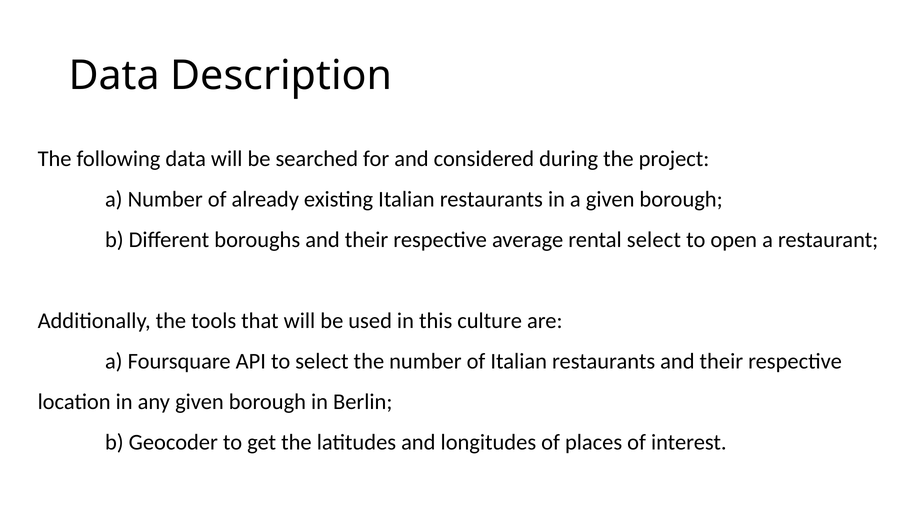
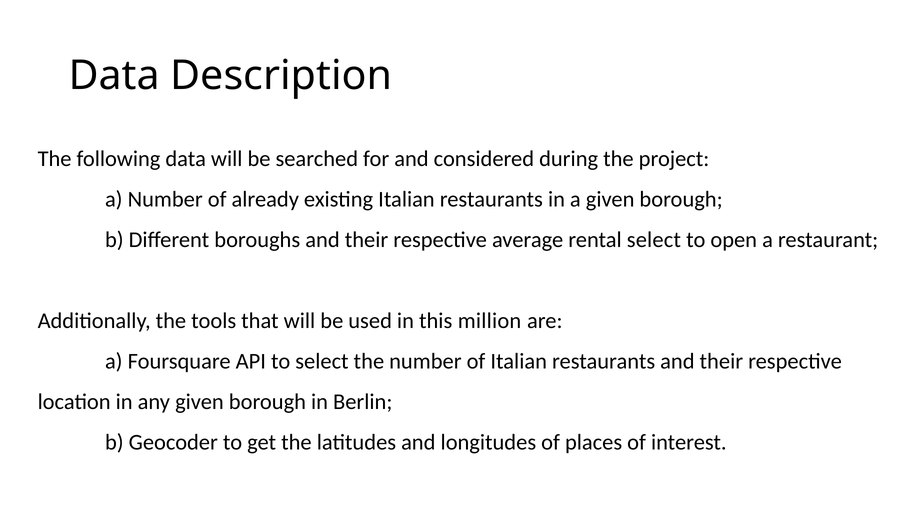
culture: culture -> million (490, 320)
